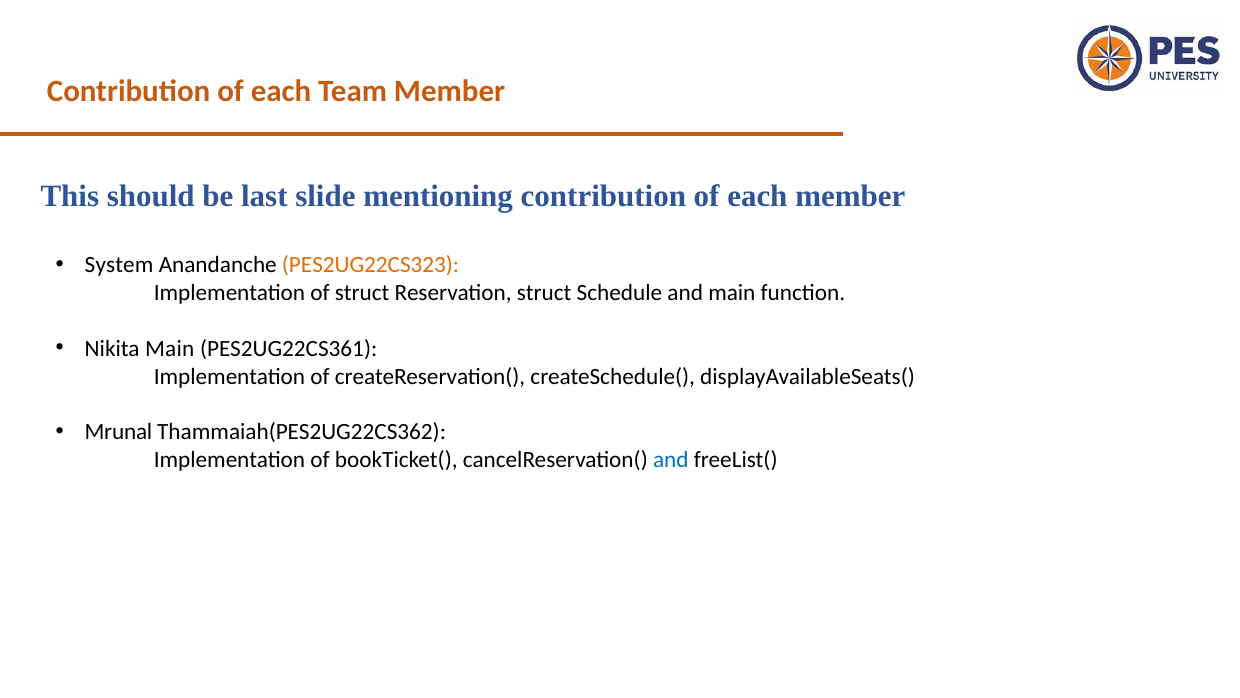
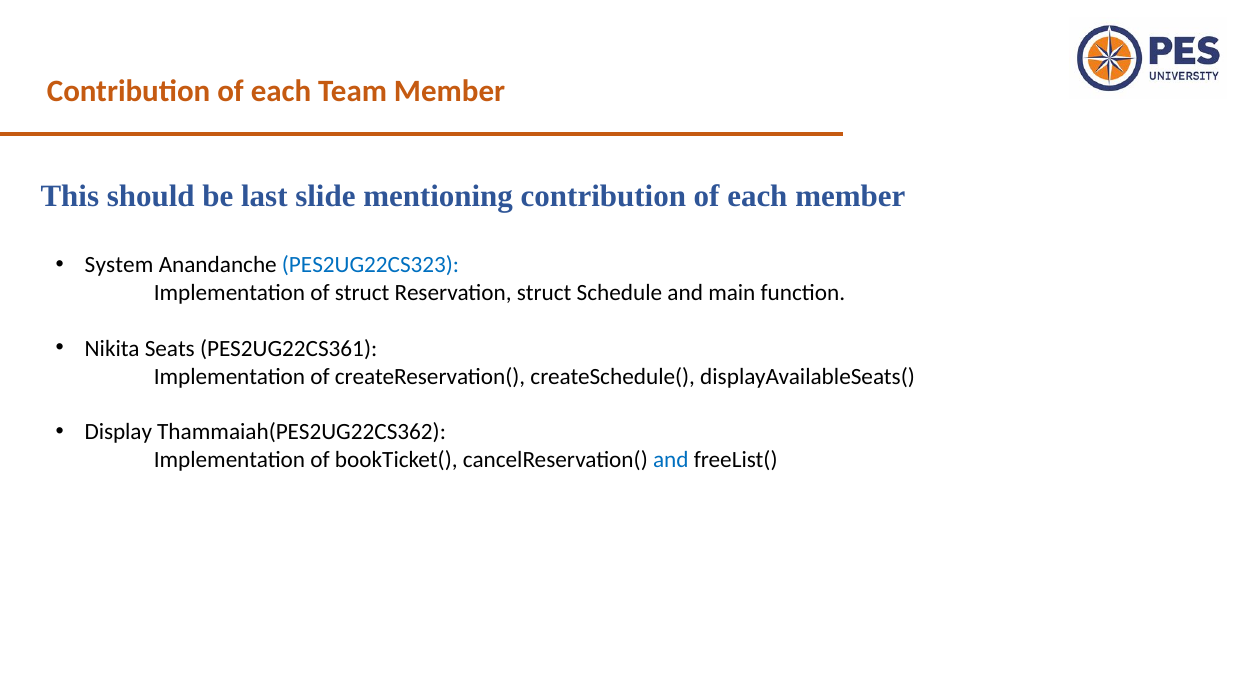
PES2UG22CS323 colour: orange -> blue (371, 264)
Nikita Main: Main -> Seats (170, 348)
Mrunal: Mrunal -> Display (118, 432)
